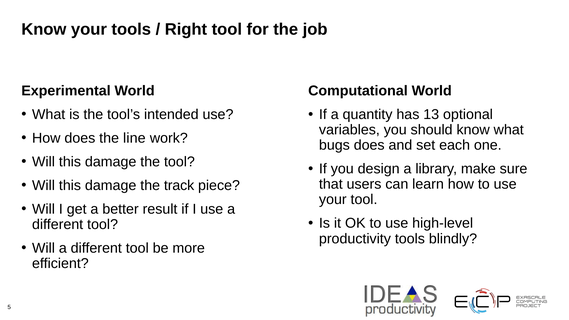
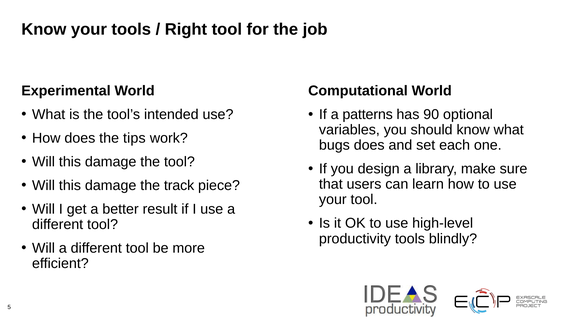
quantity: quantity -> patterns (368, 115)
13: 13 -> 90 (431, 115)
line: line -> tips (134, 138)
